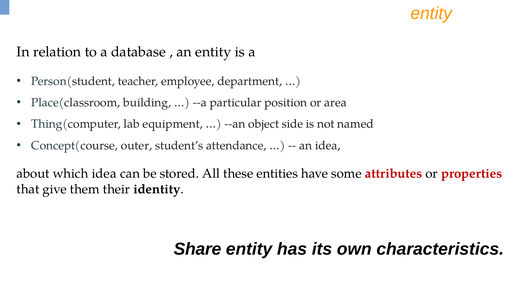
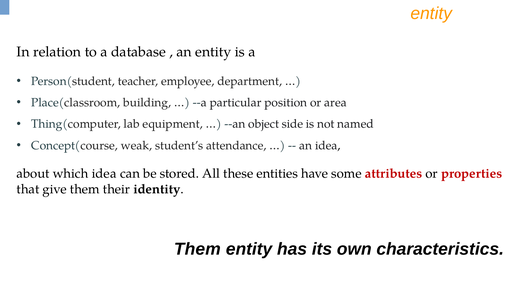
outer: outer -> weak (136, 146)
Share: Share -> Them (197, 249)
